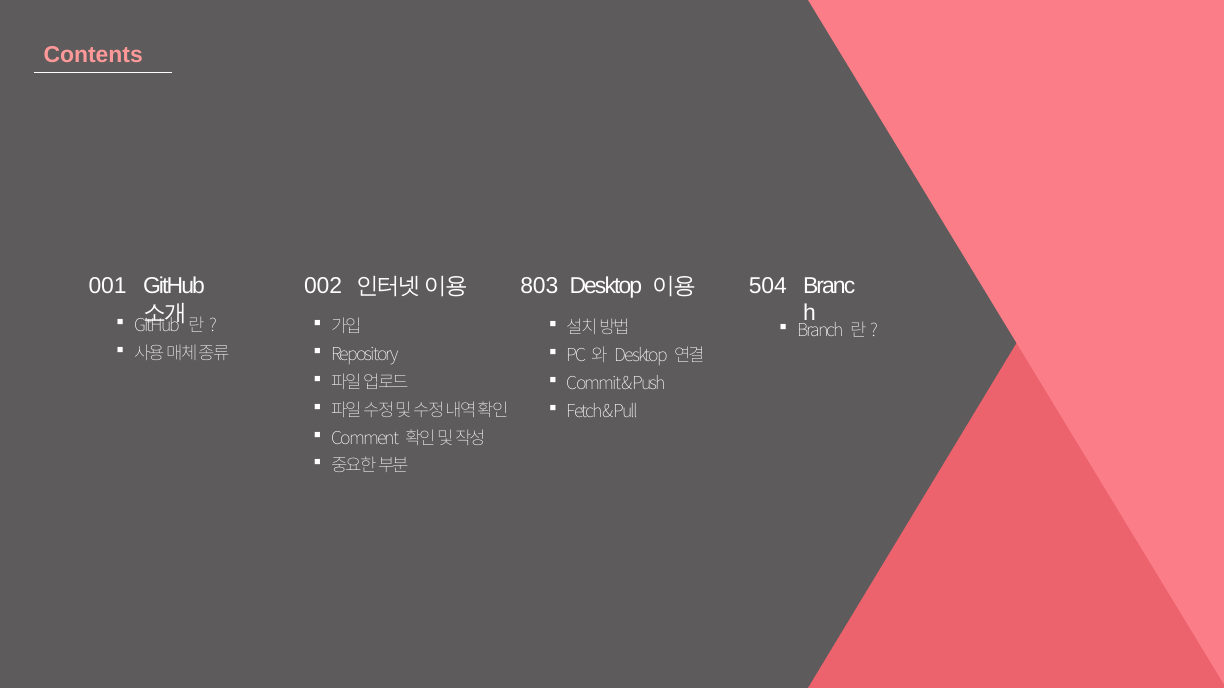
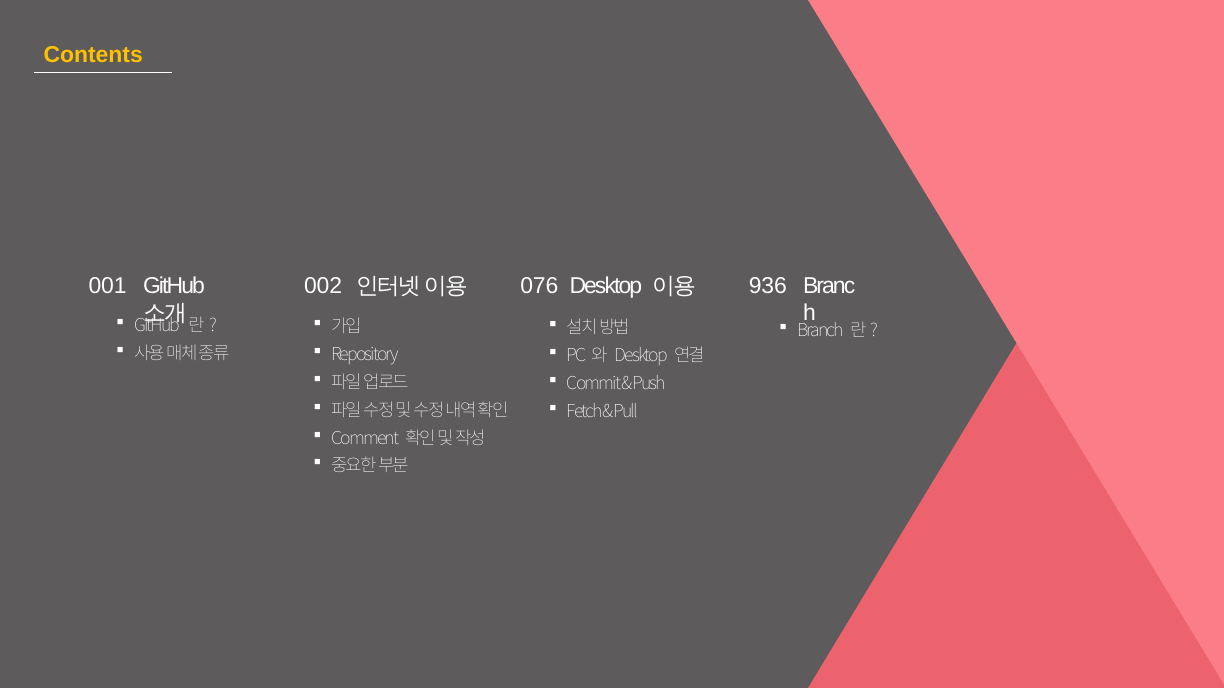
Contents colour: pink -> yellow (93, 54)
803: 803 -> 076 (539, 286)
504: 504 -> 936 (768, 286)
